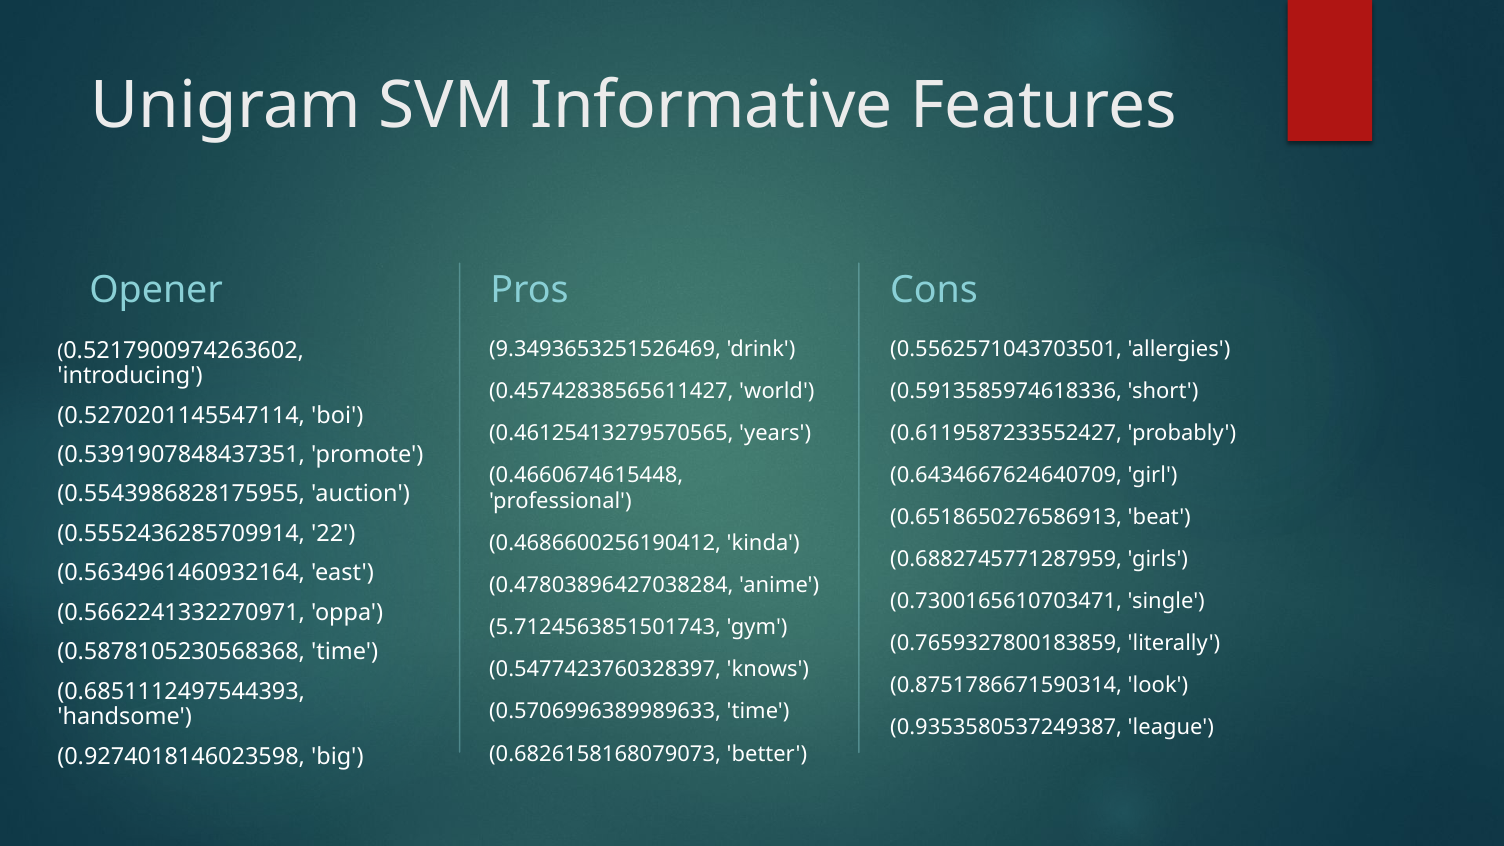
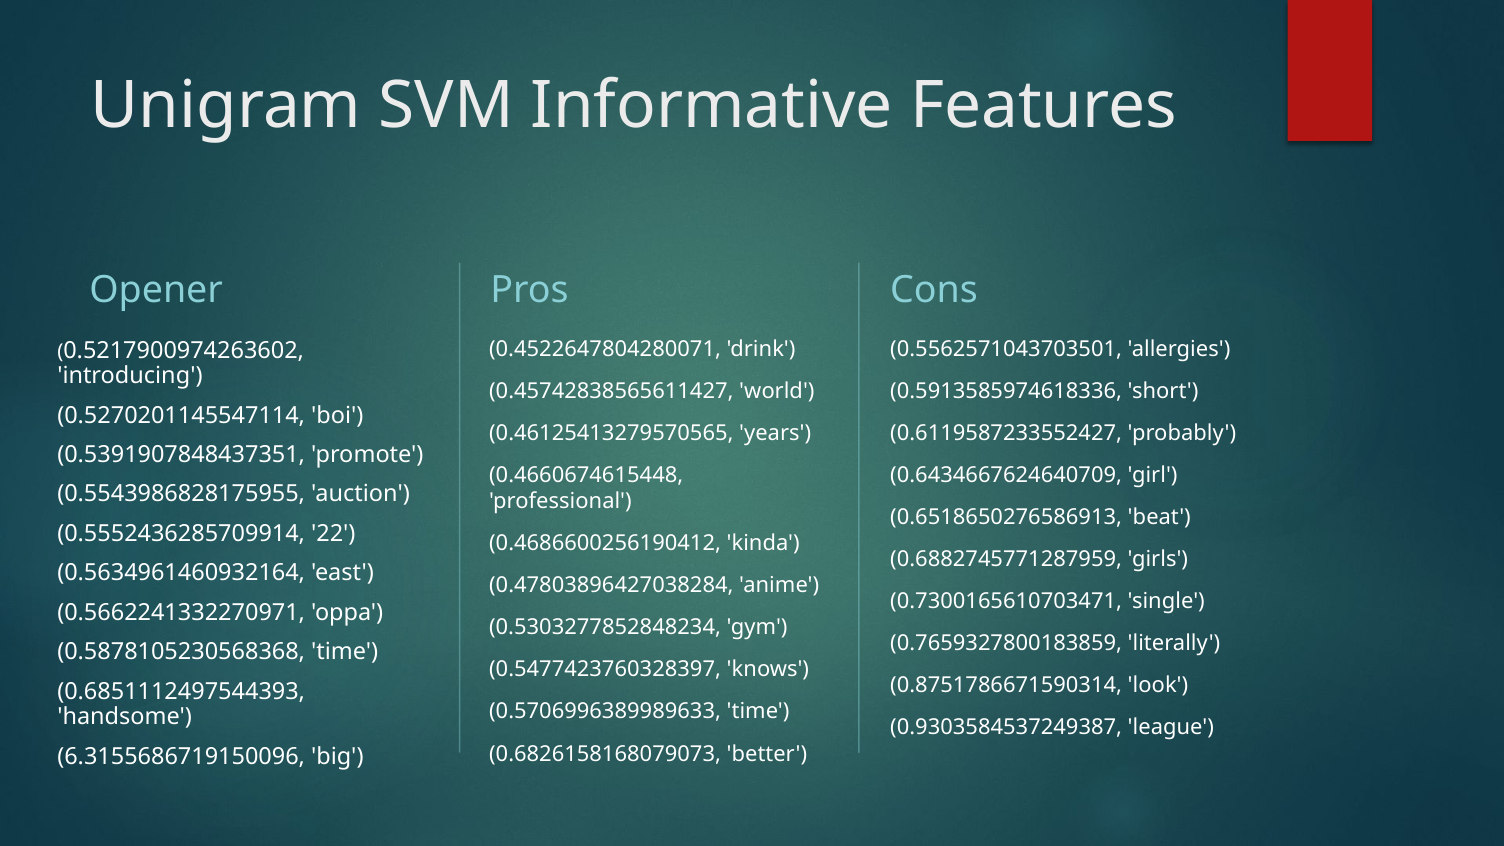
9.3493653251526469: 9.3493653251526469 -> 0.4522647804280071 (605, 349)
5.7124563851501743: 5.7124563851501743 -> 0.5303277852848234 (605, 628)
0.9353580537249387: 0.9353580537249387 -> 0.9303584537249387 (1006, 727)
0.9274018146023598: 0.9274018146023598 -> 6.3155686719150096 (181, 756)
